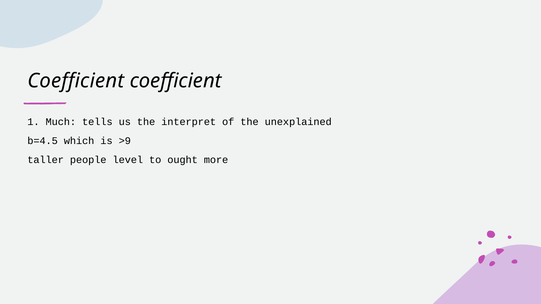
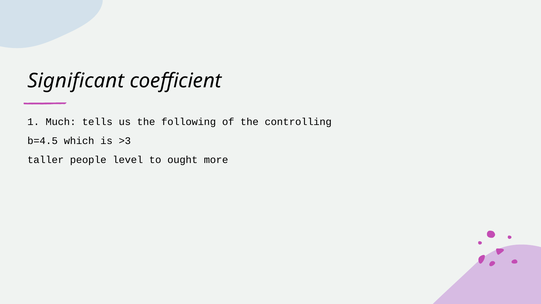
Coefficient: Coefficient -> Significant (76, 81)
interpret: interpret -> following (189, 122)
unexplained: unexplained -> controlling (298, 122)
>9: >9 -> >3 (125, 141)
